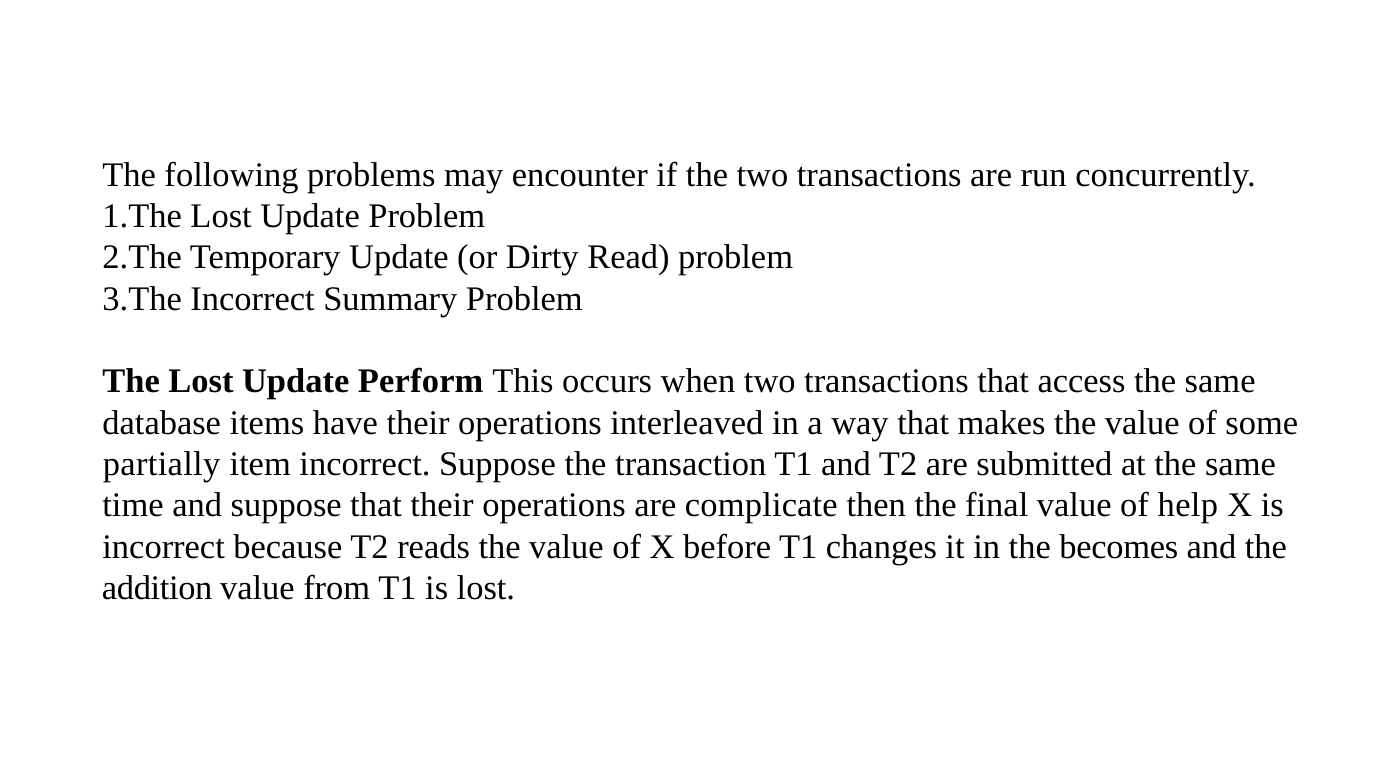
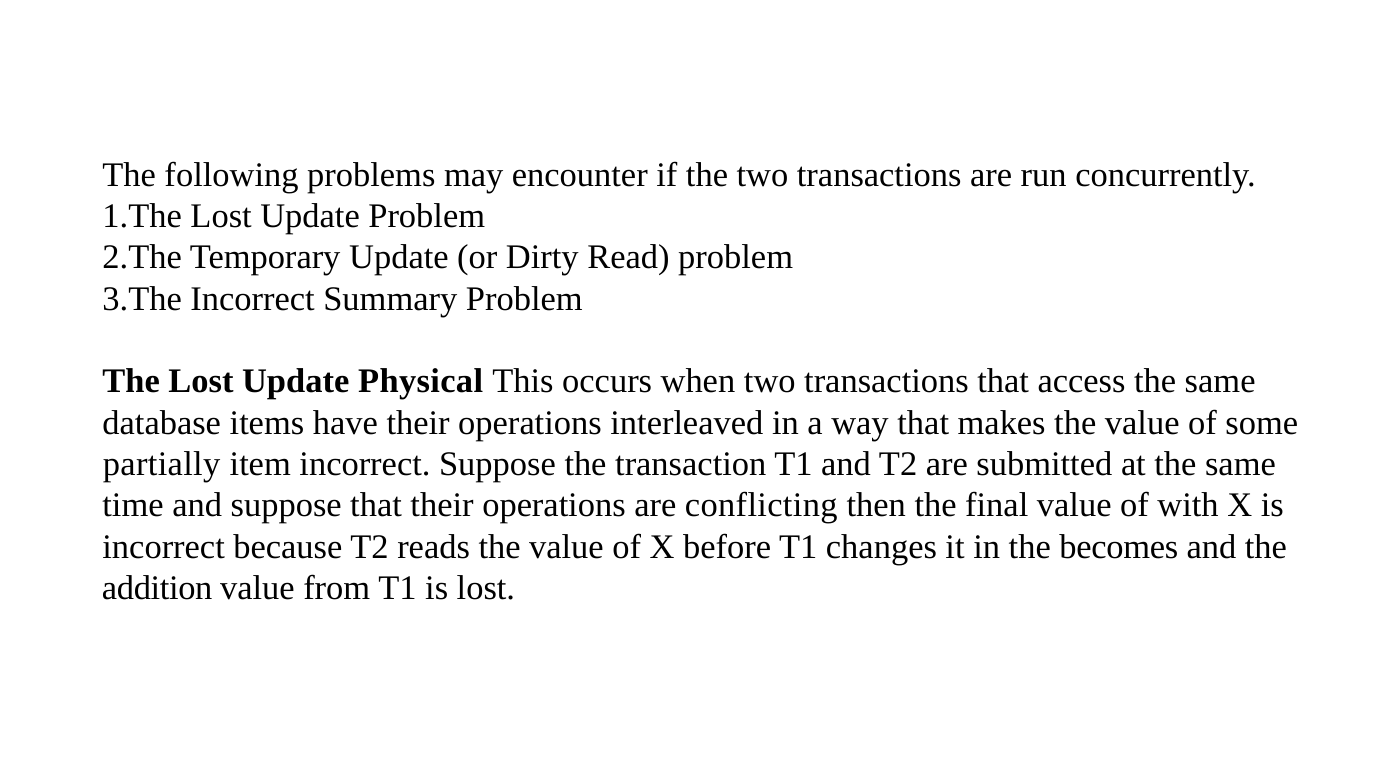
Perform: Perform -> Physical (421, 382)
complicate: complicate -> conflicting (761, 506)
help: help -> with (1188, 506)
